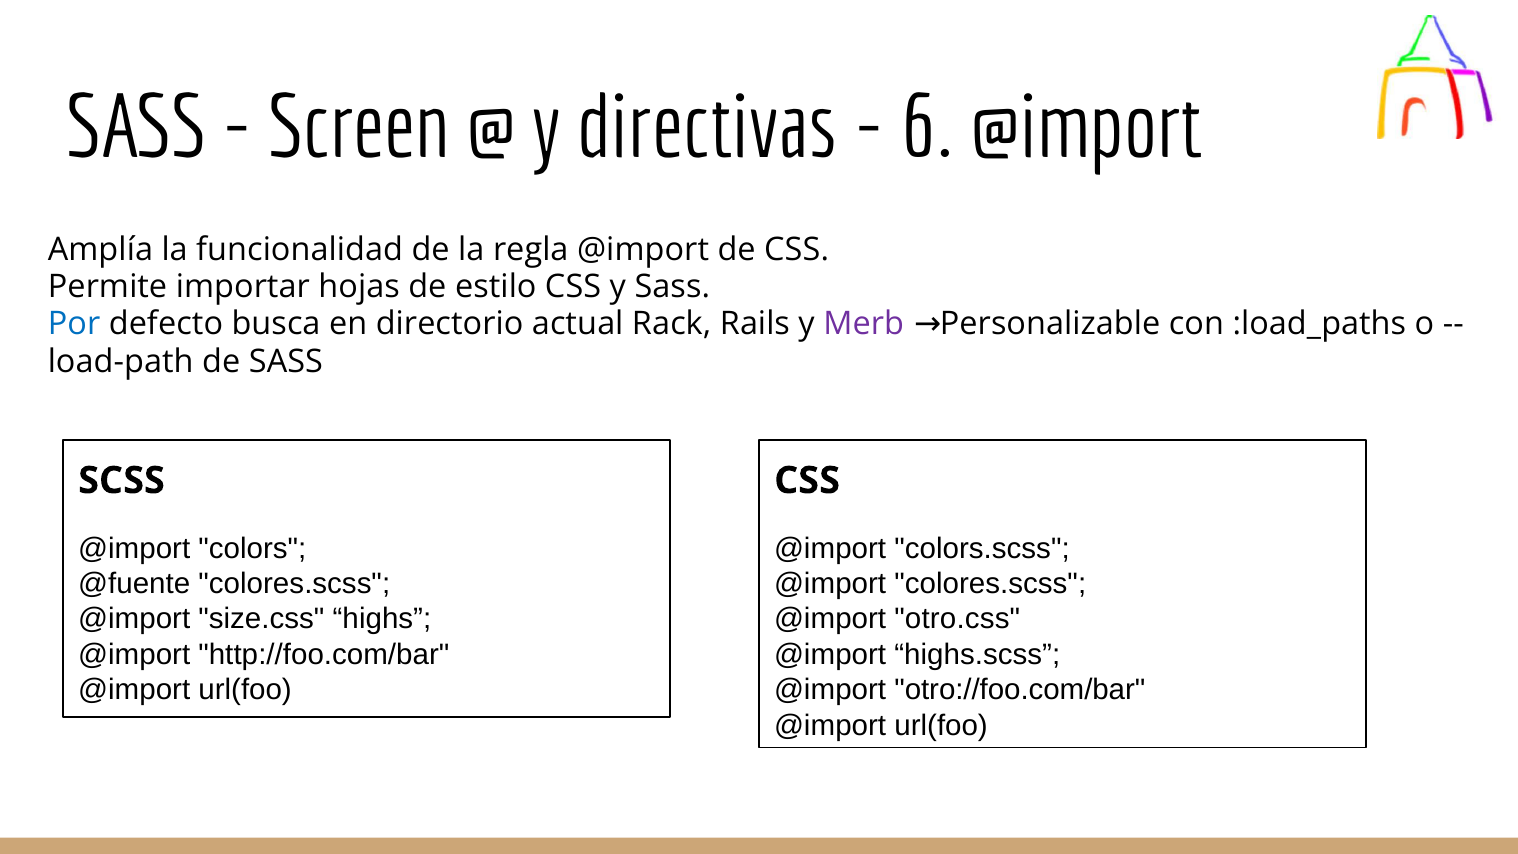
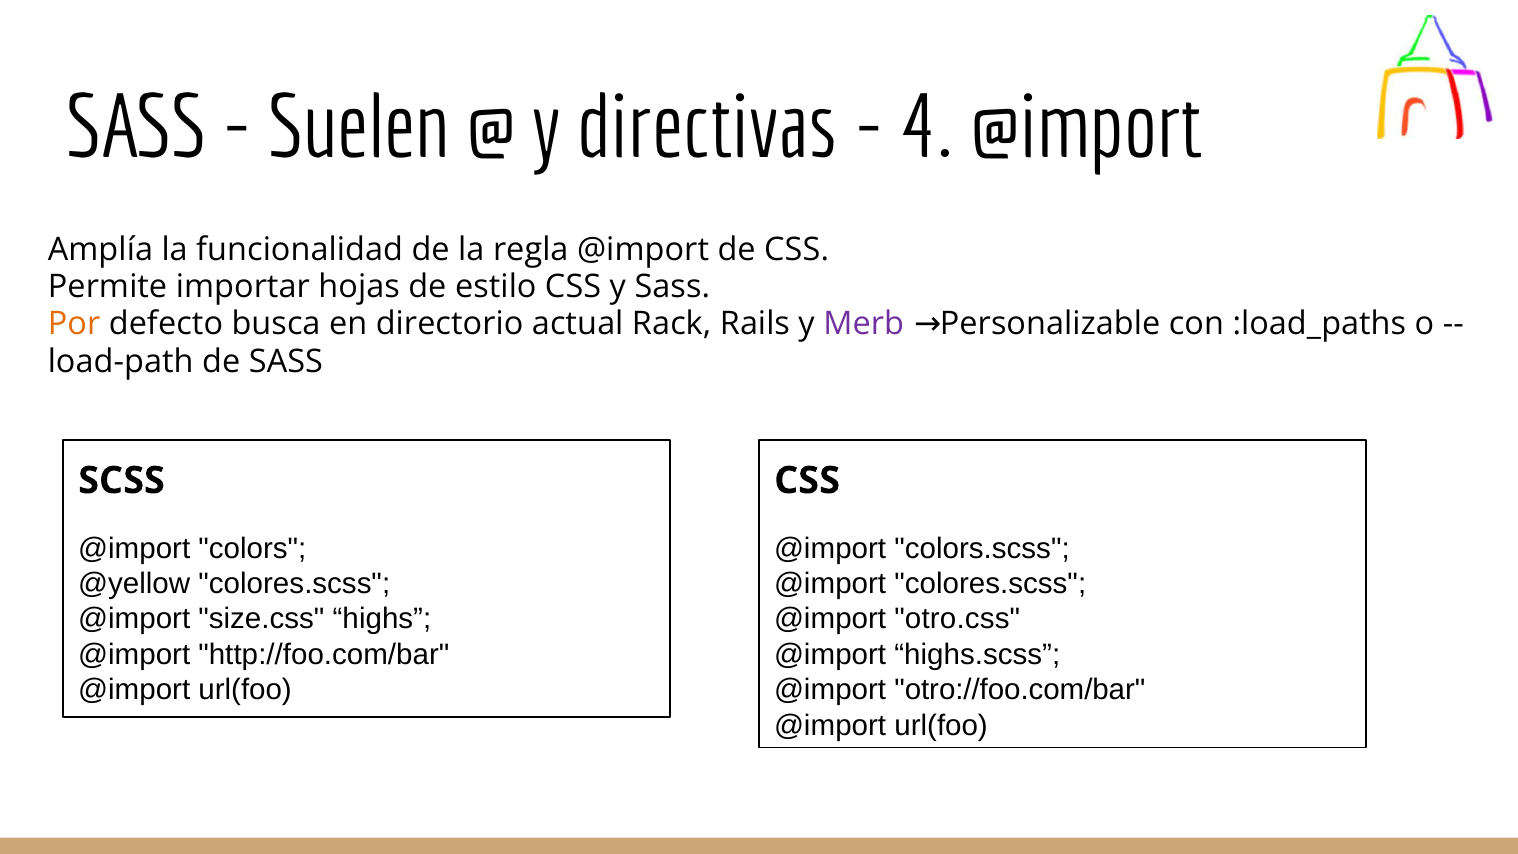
Screen: Screen -> Suelen (359, 128)
6: 6 -> 4 (927, 128)
Por colour: blue -> orange (74, 324)
@fuente: @fuente -> @yellow (134, 584)
